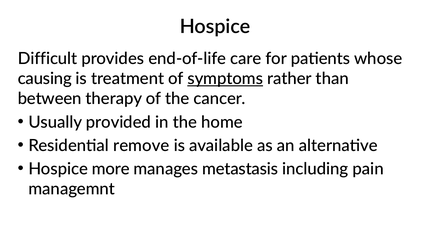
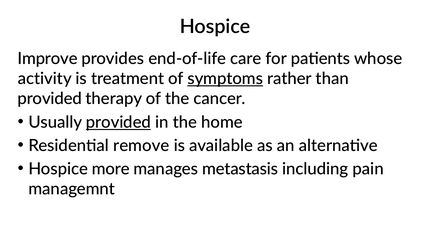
Difficult: Difficult -> Improve (48, 59)
causing: causing -> activity (45, 79)
between: between -> provided (50, 99)
provided underline: none -> present (118, 122)
